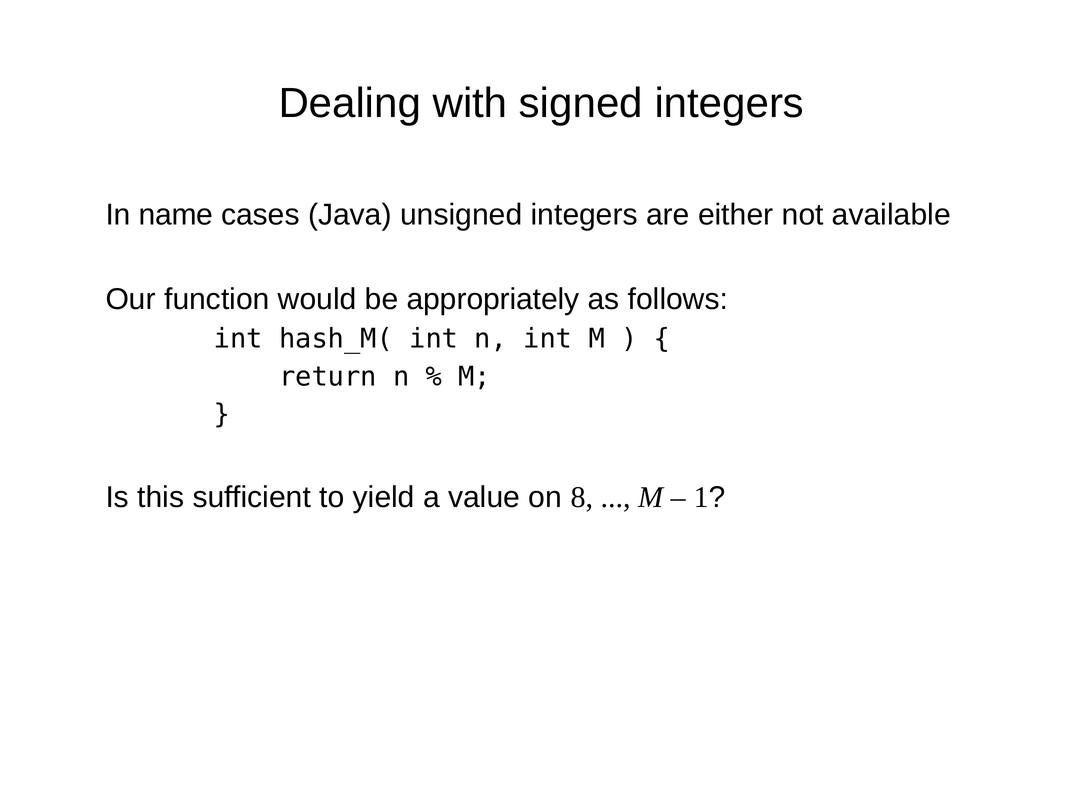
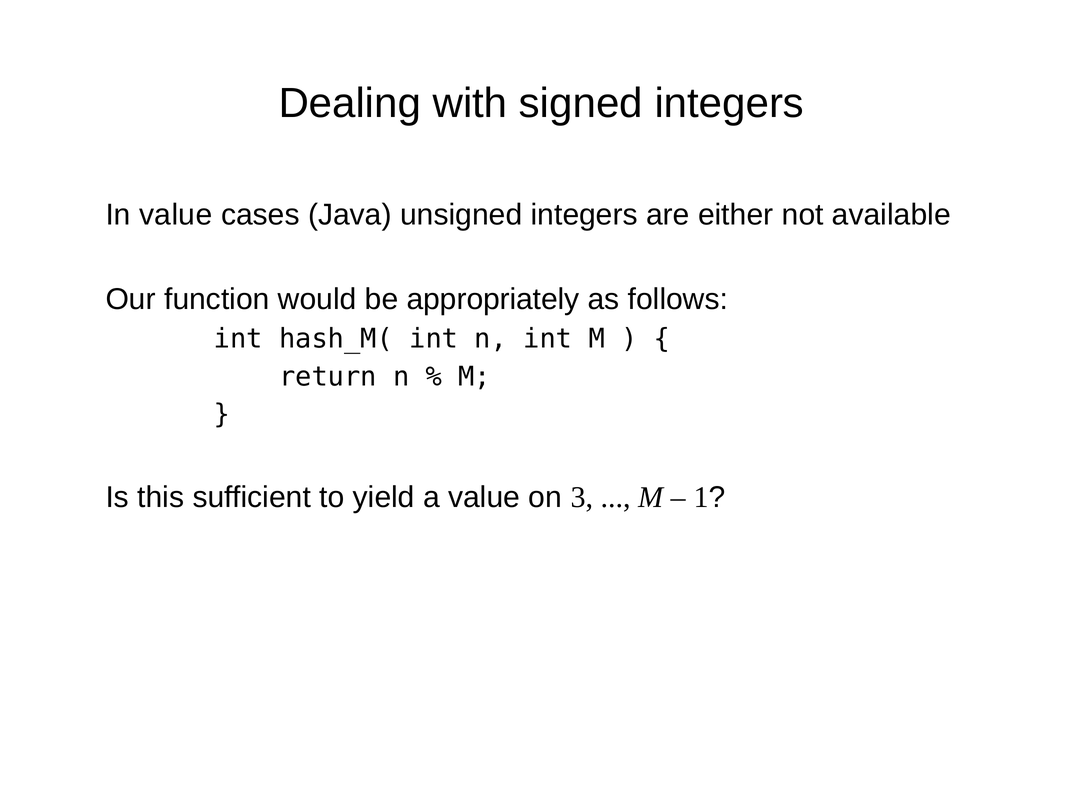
In name: name -> value (176, 215)
8: 8 -> 3 (582, 497)
